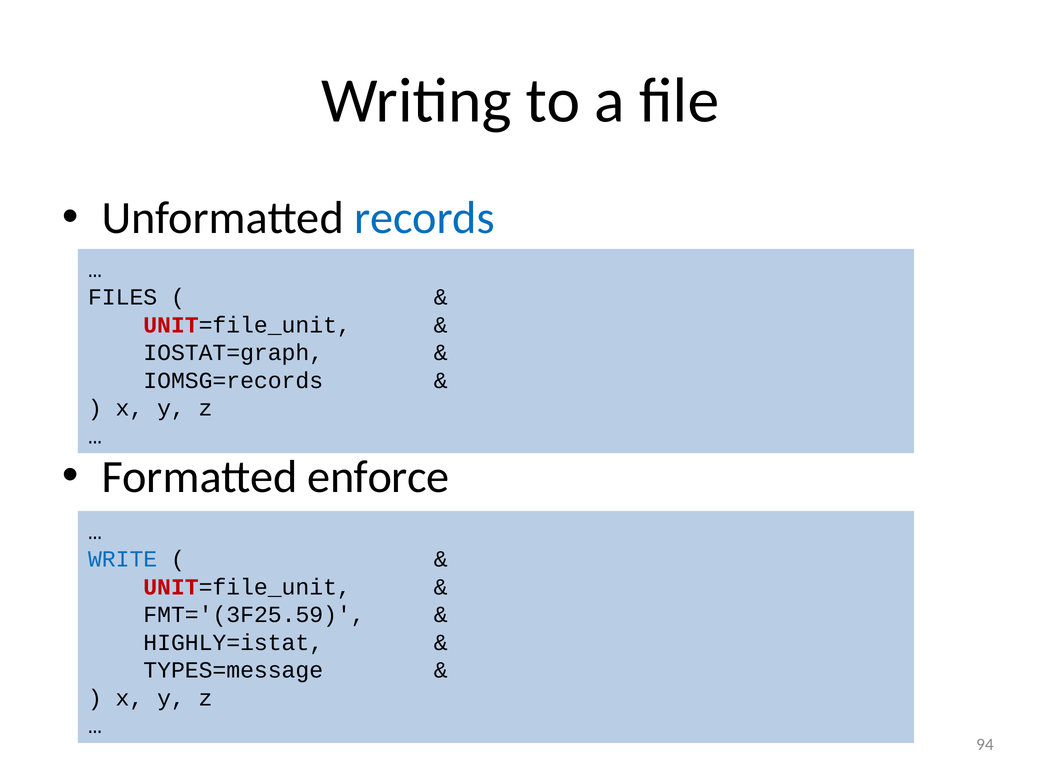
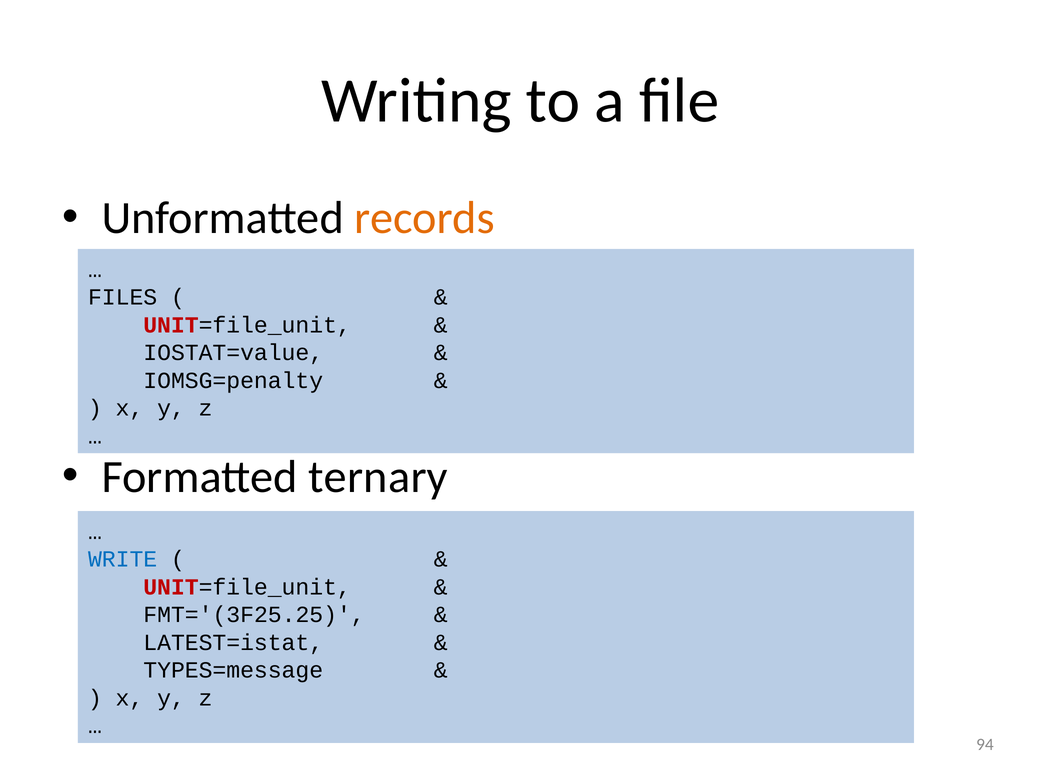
records colour: blue -> orange (424, 218)
IOSTAT=graph: IOSTAT=graph -> IOSTAT=value (233, 353)
IOMSG=records: IOMSG=records -> IOMSG=penalty (233, 381)
enforce: enforce -> ternary (378, 478)
FMT='(3F25.59: FMT='(3F25.59 -> FMT='(3F25.25 (254, 615)
HIGHLY=istat: HIGHLY=istat -> LATEST=istat (233, 643)
